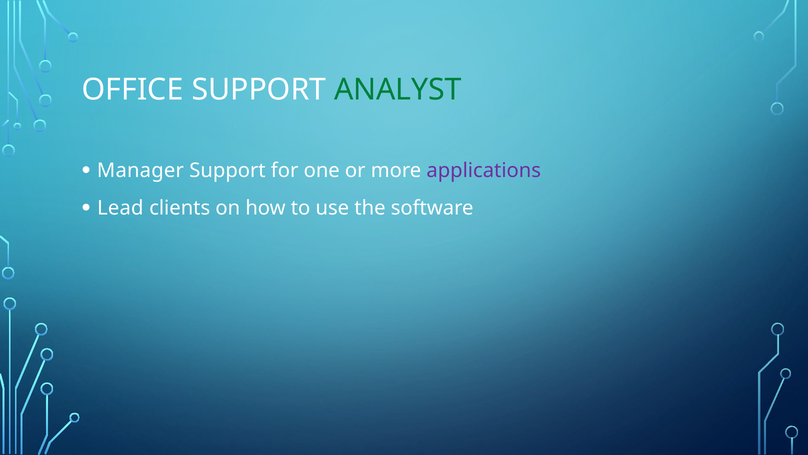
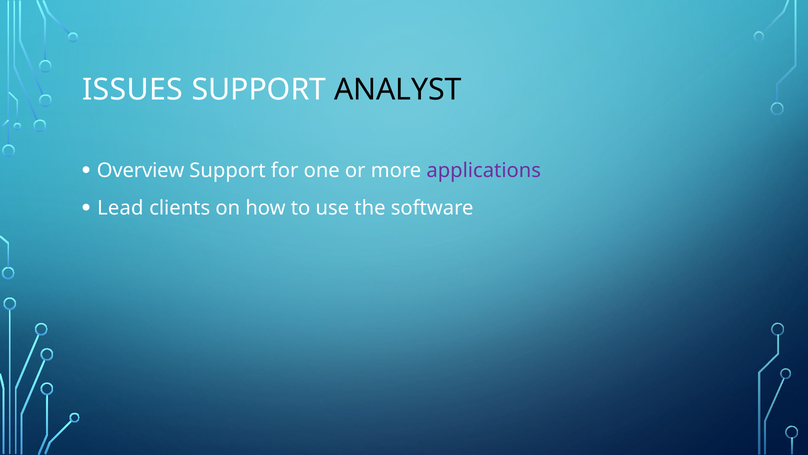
OFFICE: OFFICE -> ISSUES (133, 90)
ANALYST colour: green -> black (398, 90)
Manager: Manager -> Overview (141, 171)
